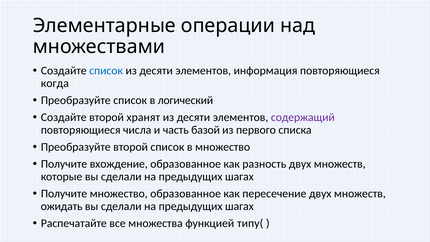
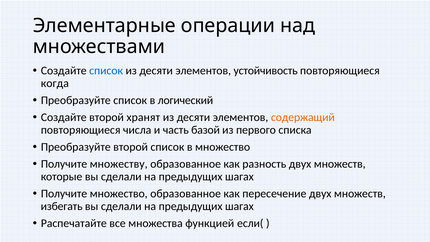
информация: информация -> устойчивость (266, 71)
содержащий colour: purple -> orange (303, 117)
вхождение: вхождение -> множеству (119, 164)
ожидать: ожидать -> избегать (62, 206)
типу(: типу( -> если( (250, 223)
